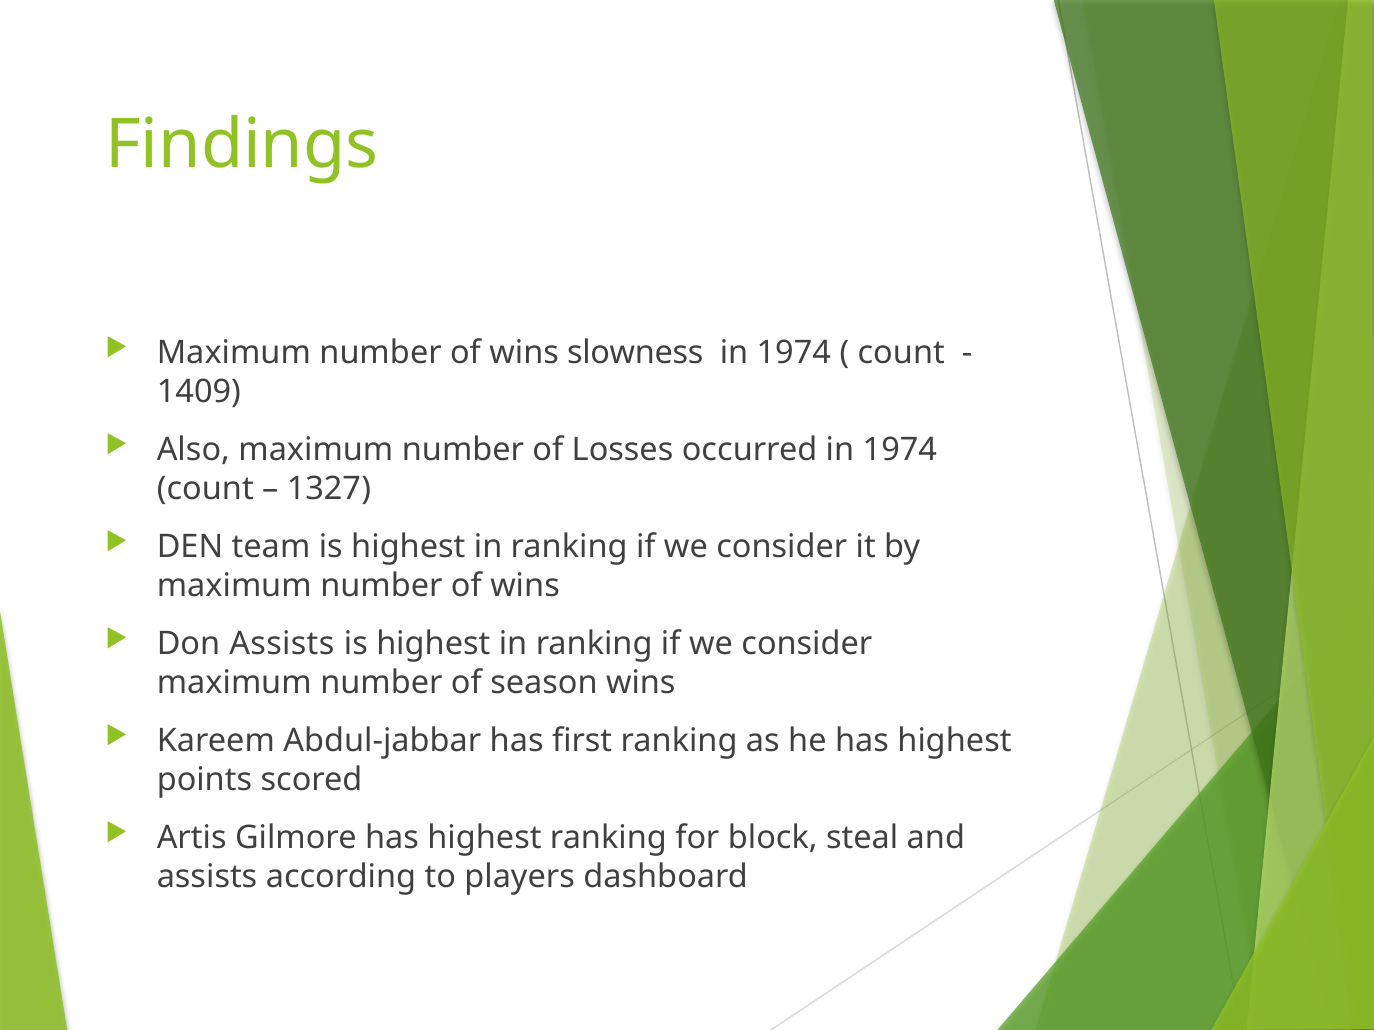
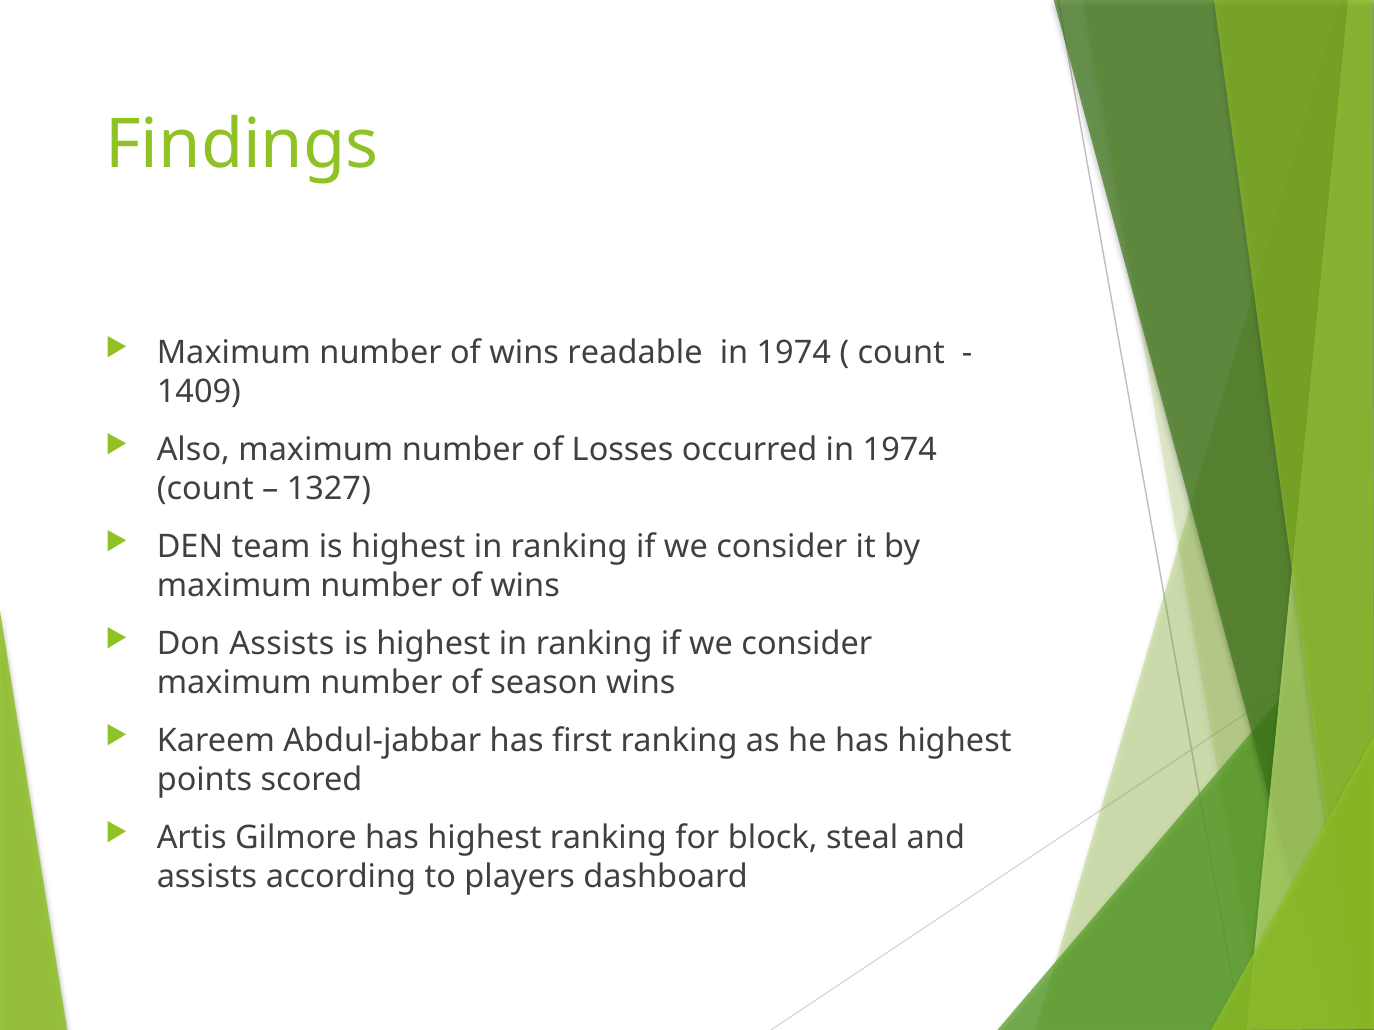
slowness: slowness -> readable (635, 353)
